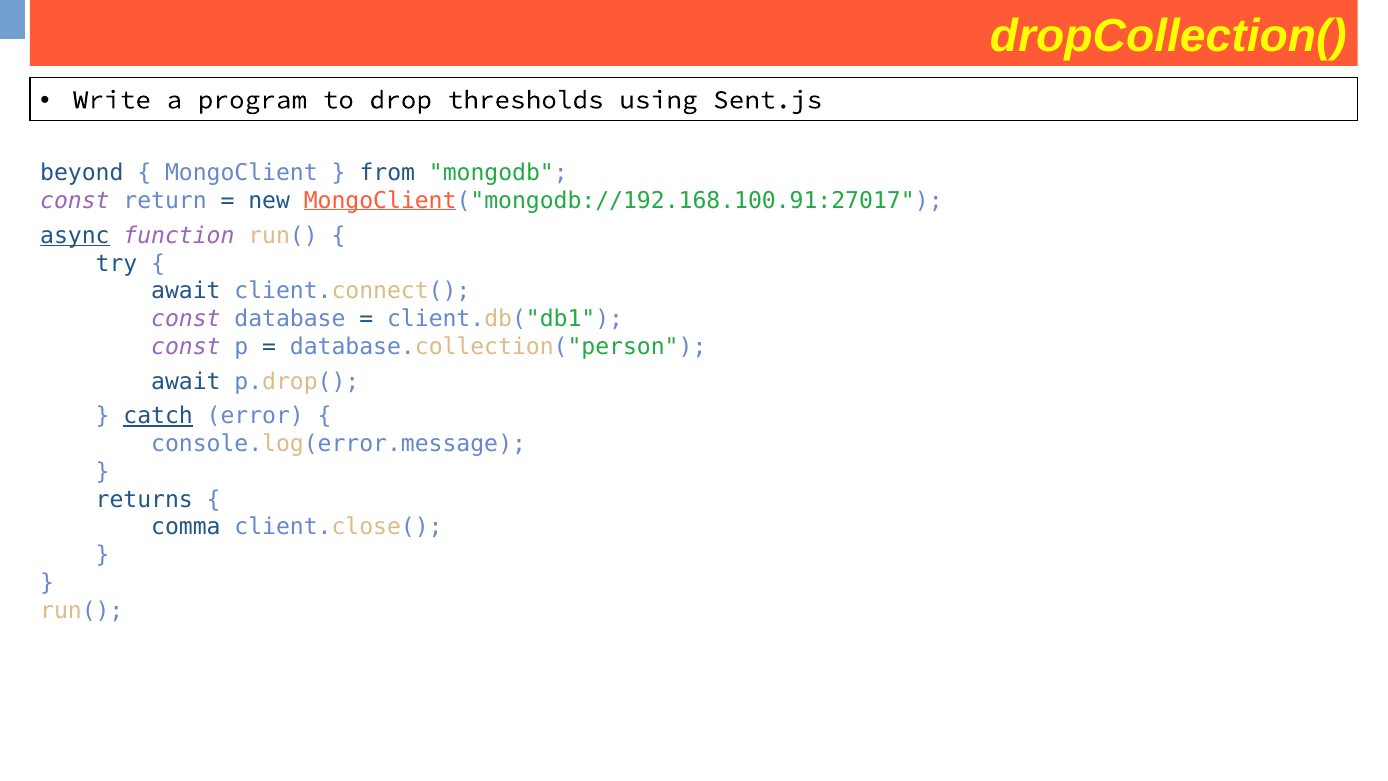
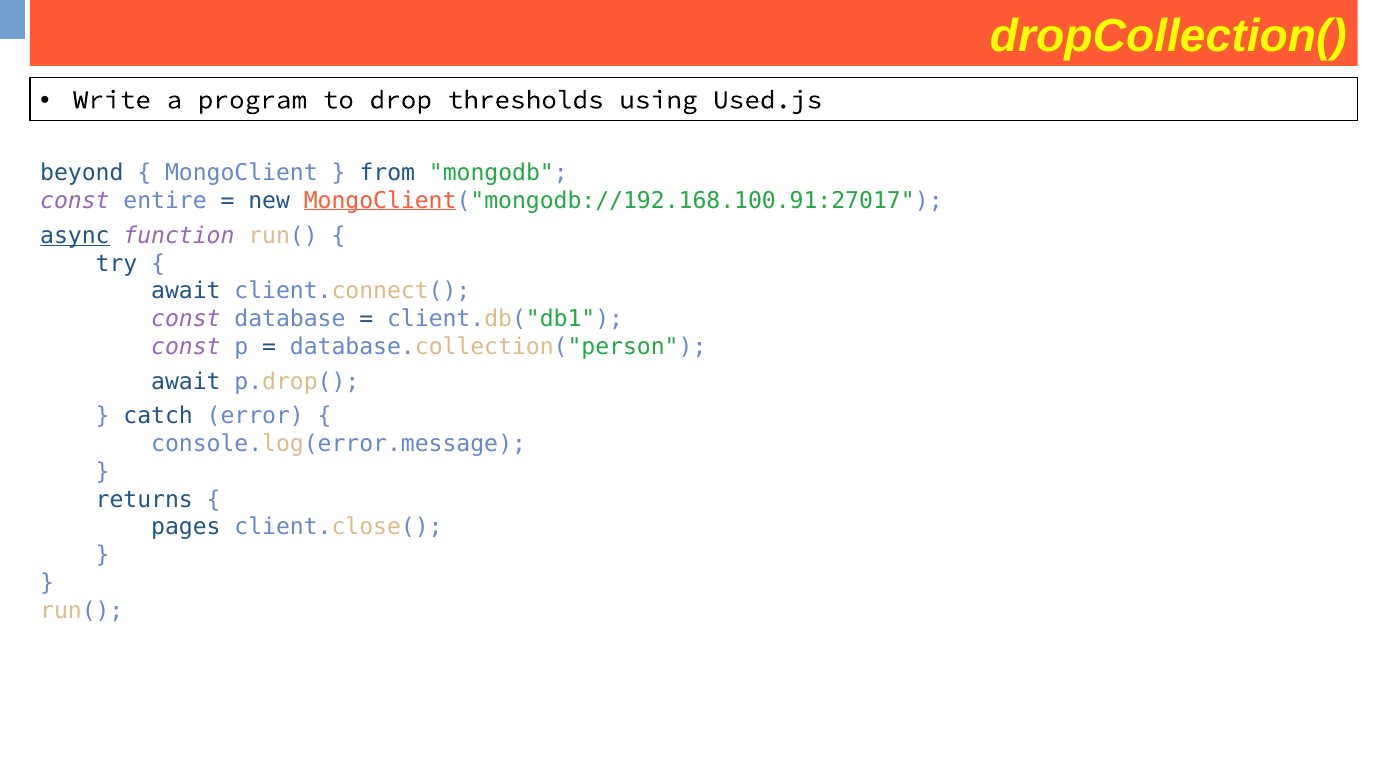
Sent.js: Sent.js -> Used.js (768, 100)
return: return -> entire (165, 201)
catch underline: present -> none (158, 416)
comma: comma -> pages (186, 527)
